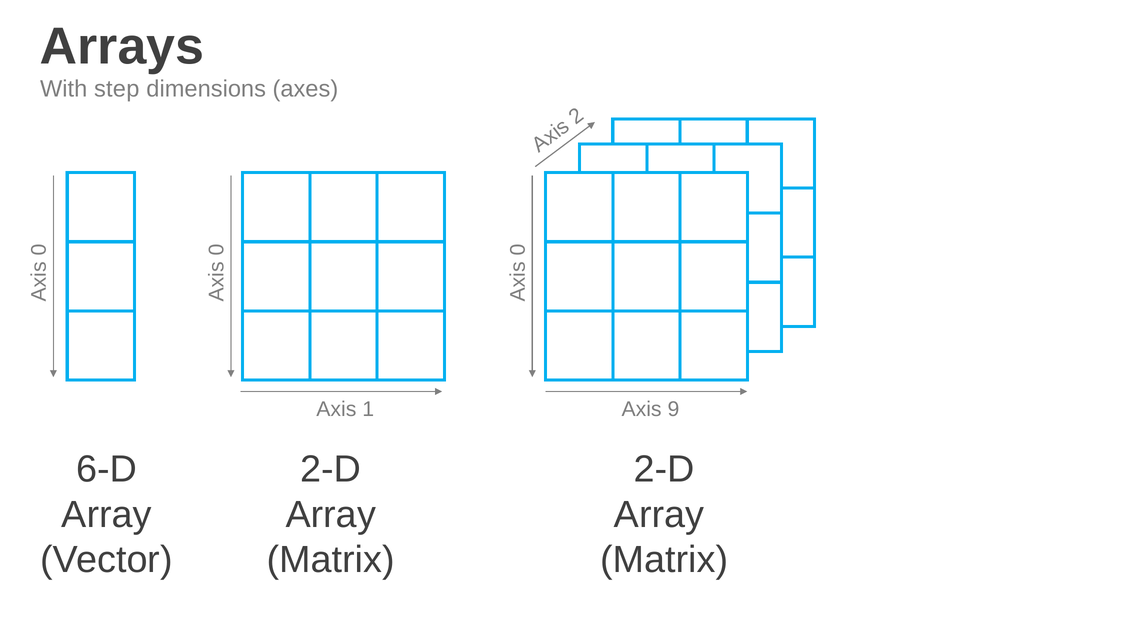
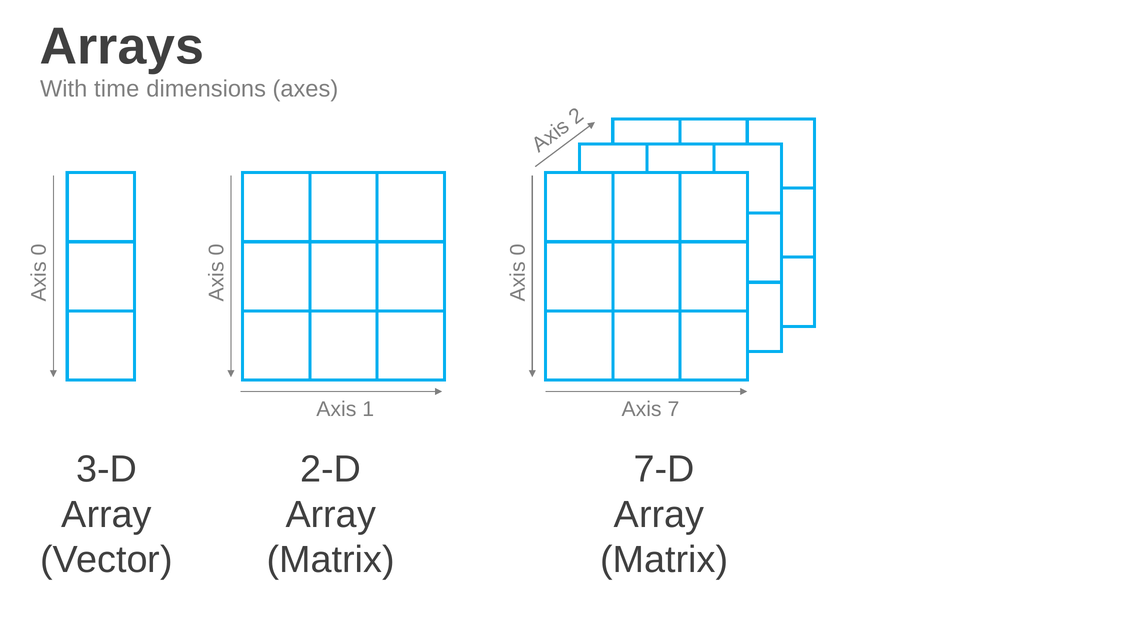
step: step -> time (117, 89)
9: 9 -> 7 (673, 409)
6-D: 6-D -> 3-D (107, 469)
2-D: 2-D -> 7-D (664, 469)
